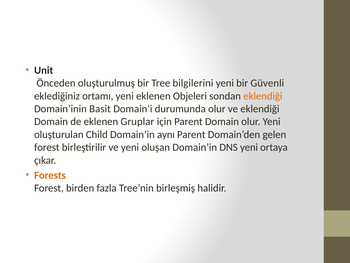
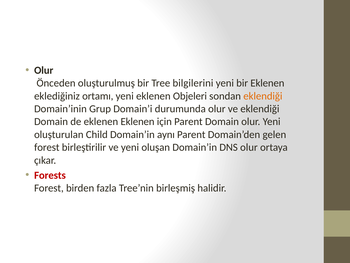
Unit: Unit -> Olur (44, 70)
bir Güvenli: Güvenli -> Eklenen (267, 83)
Basit: Basit -> Grup (100, 109)
eklenen Gruplar: Gruplar -> Eklenen (138, 121)
DNS yeni: yeni -> olur (249, 147)
Forests colour: orange -> red (50, 175)
